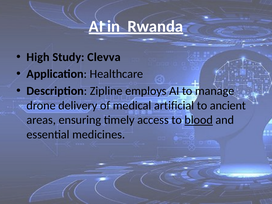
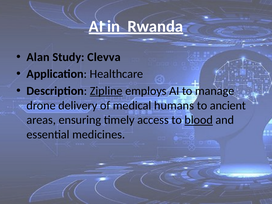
High: High -> Alan (38, 57)
Zipline underline: none -> present (106, 91)
artificial: artificial -> humans (174, 105)
